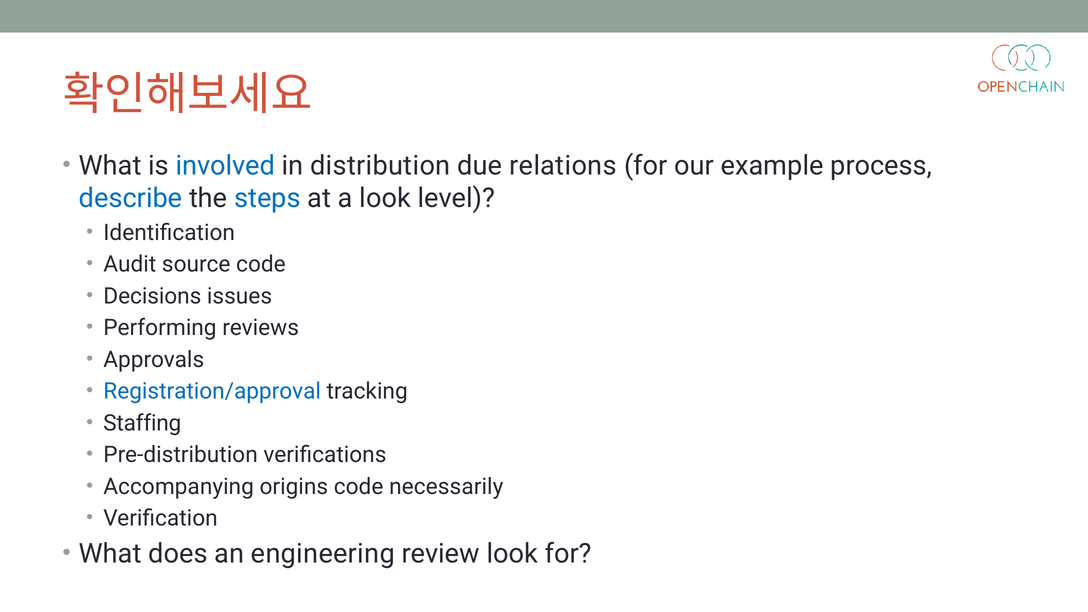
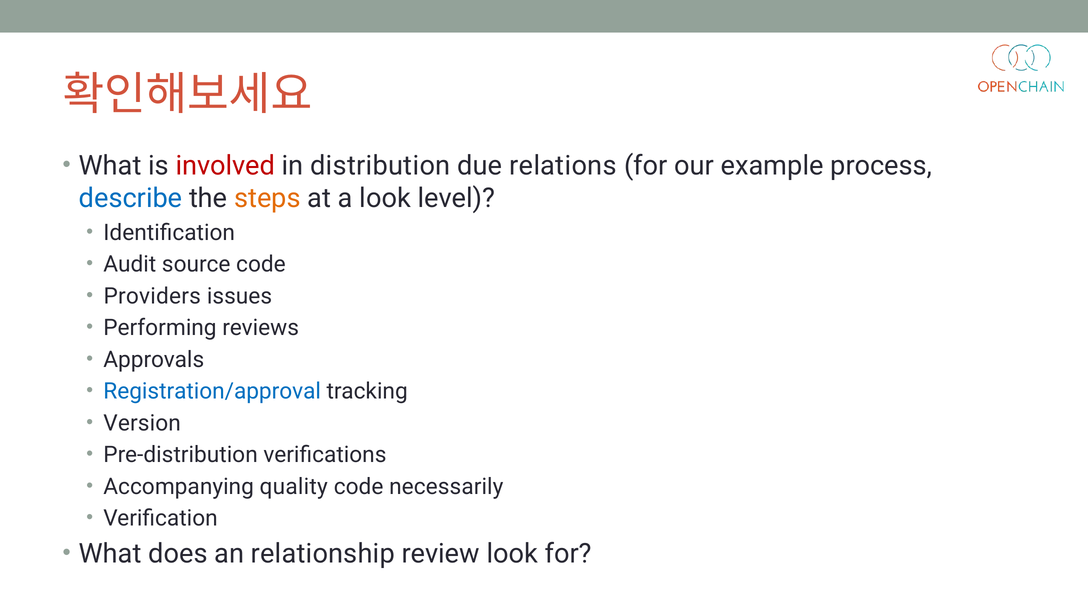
involved colour: blue -> red (225, 166)
steps colour: blue -> orange (267, 198)
Decisions: Decisions -> Providers (152, 296)
Staffing: Staffing -> Version (142, 423)
origins: origins -> quality (294, 487)
engineering: engineering -> relationship (323, 554)
